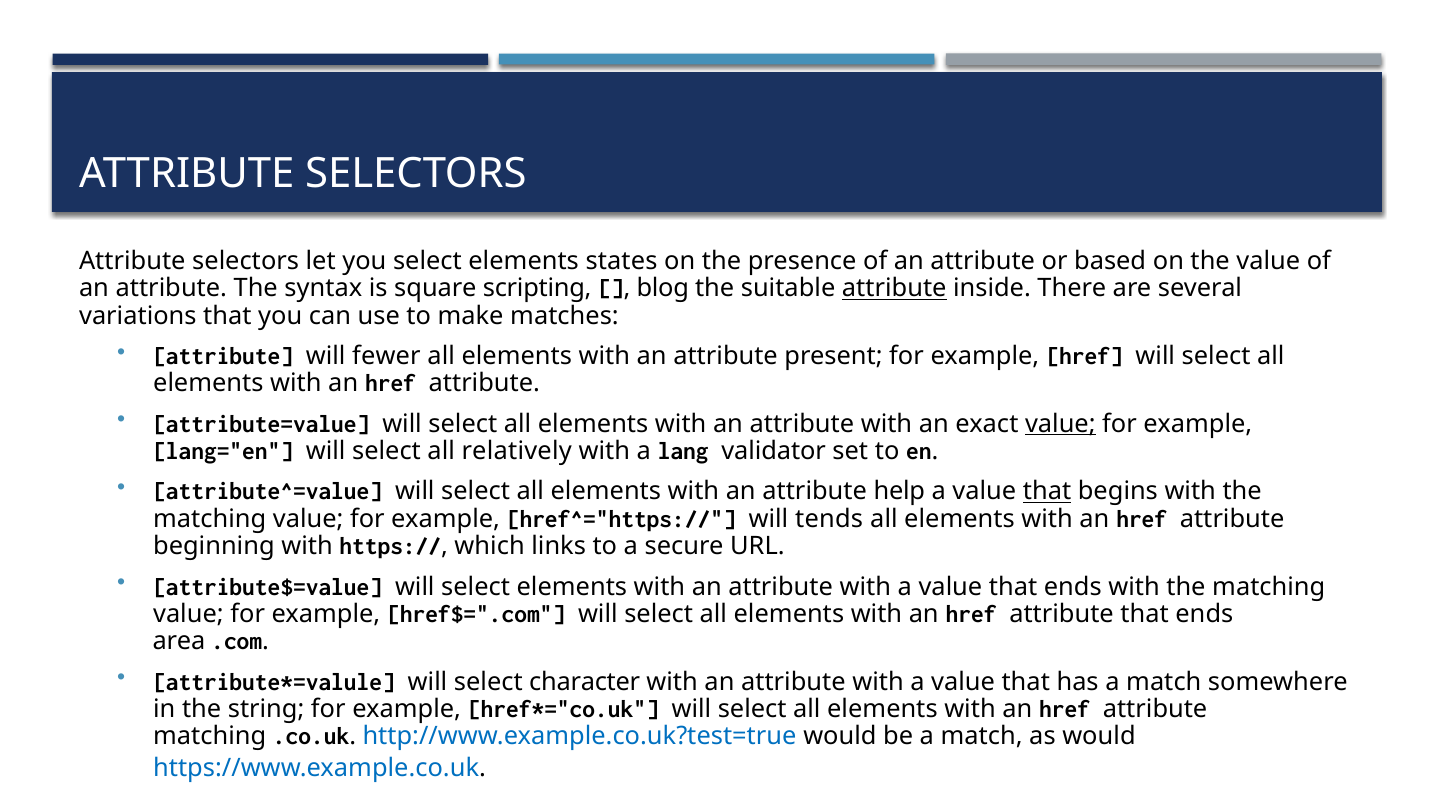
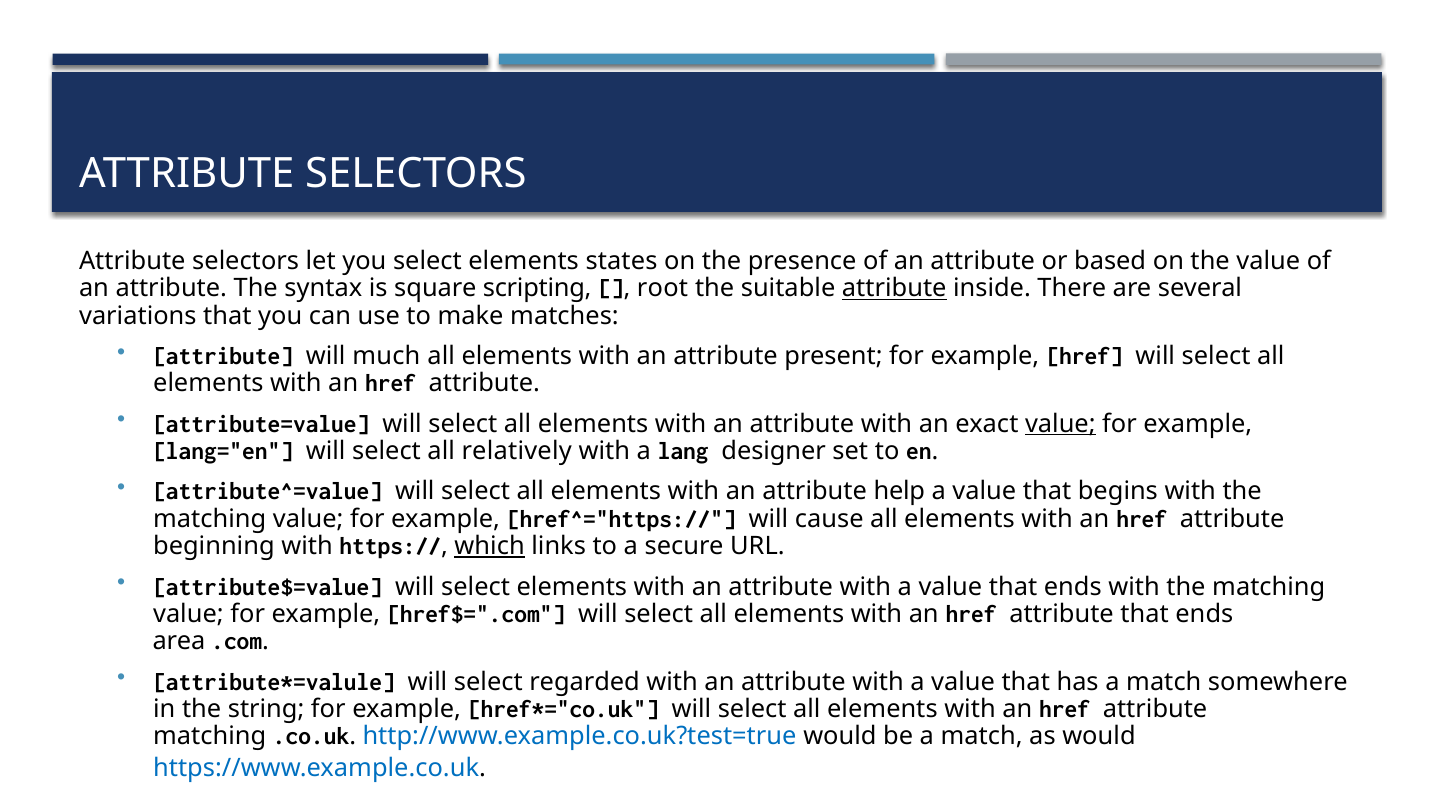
blog: blog -> root (663, 289)
fewer: fewer -> much (386, 356)
validator: validator -> designer (774, 452)
that underline: present -> none (1047, 492)
tends: tends -> cause (829, 519)
which underline: none -> present (490, 547)
character: character -> regarded (585, 682)
